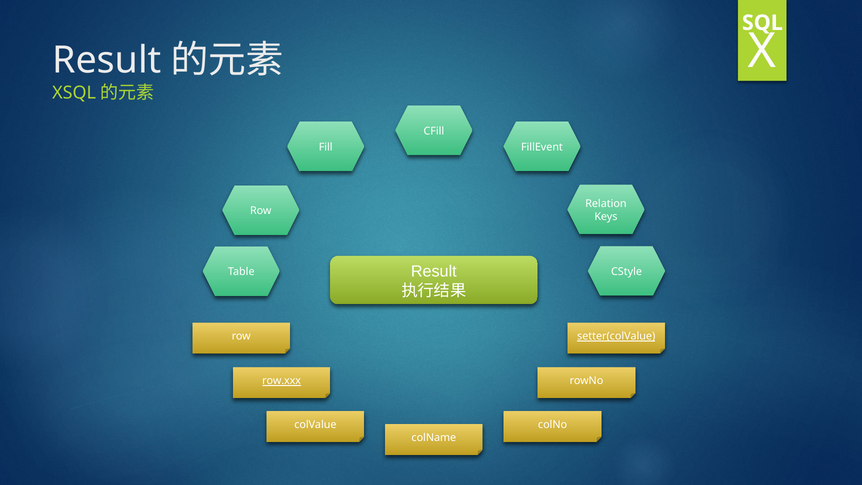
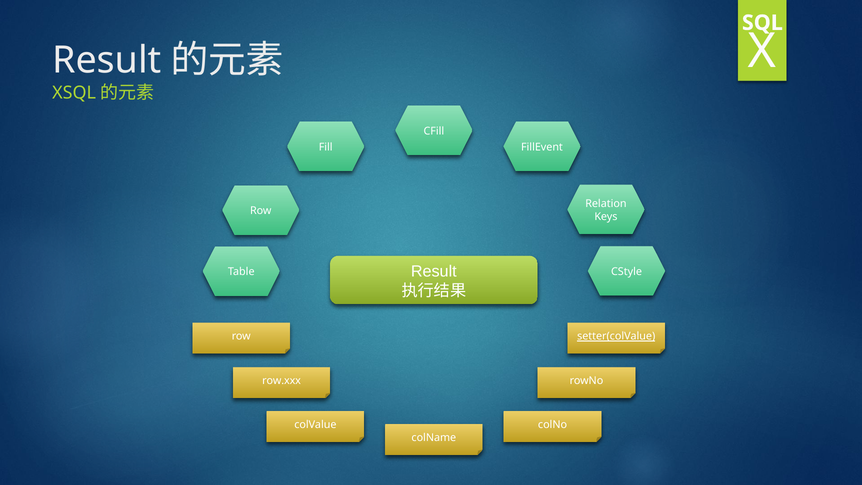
row.xxx underline: present -> none (282, 381)
